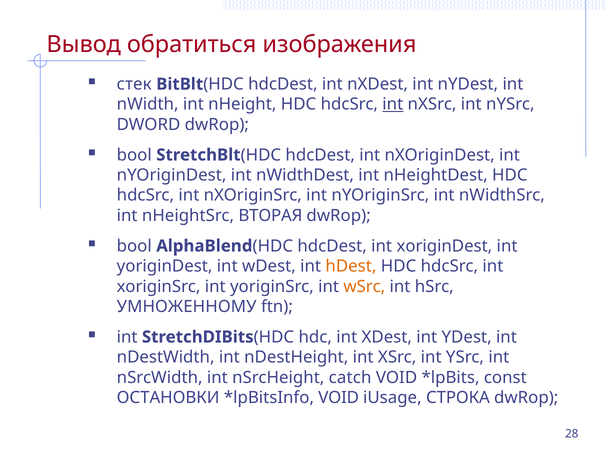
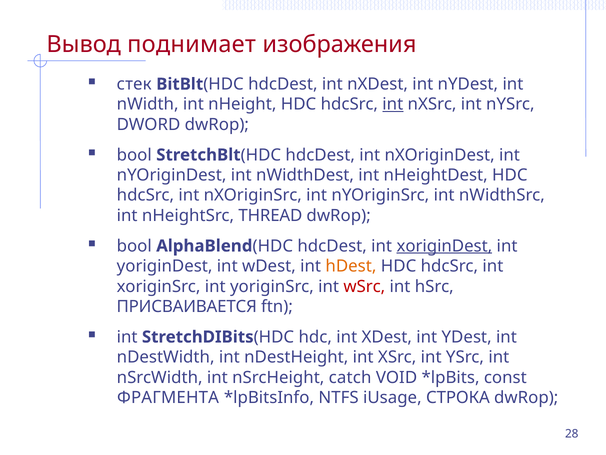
обратиться: обратиться -> поднимает (192, 45)
ВТОРАЯ: ВТОРАЯ -> THREAD (270, 215)
xoriginDest underline: none -> present (444, 246)
wSrc colour: orange -> red (364, 286)
УМНОЖЕННОМУ: УМНОЖЕННОМУ -> ПРИСВАИВАЕТСЯ (187, 306)
ОСТАНОВКИ: ОСТАНОВКИ -> ФРАГМЕНТА (168, 397)
VOID: VOID -> NTFS (339, 397)
